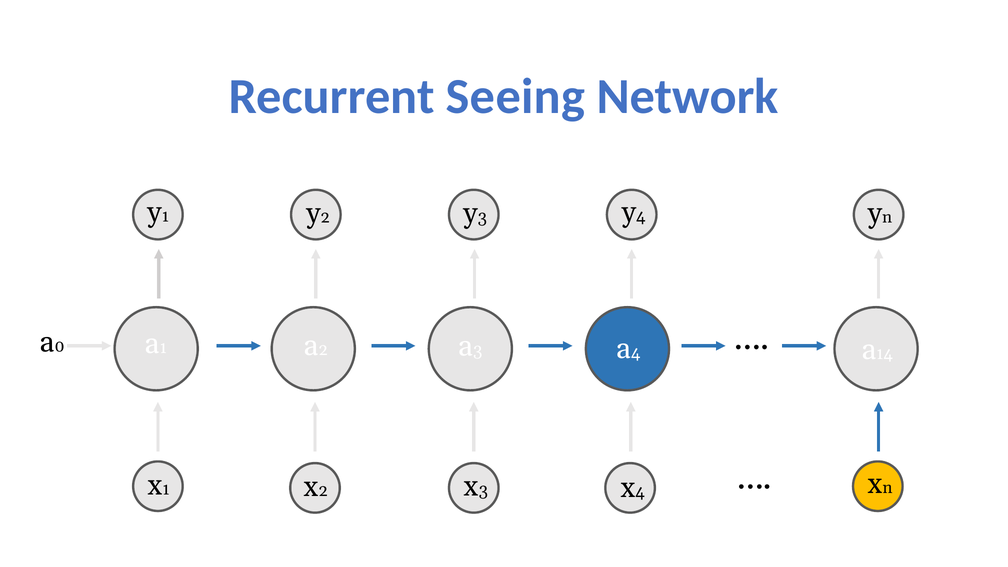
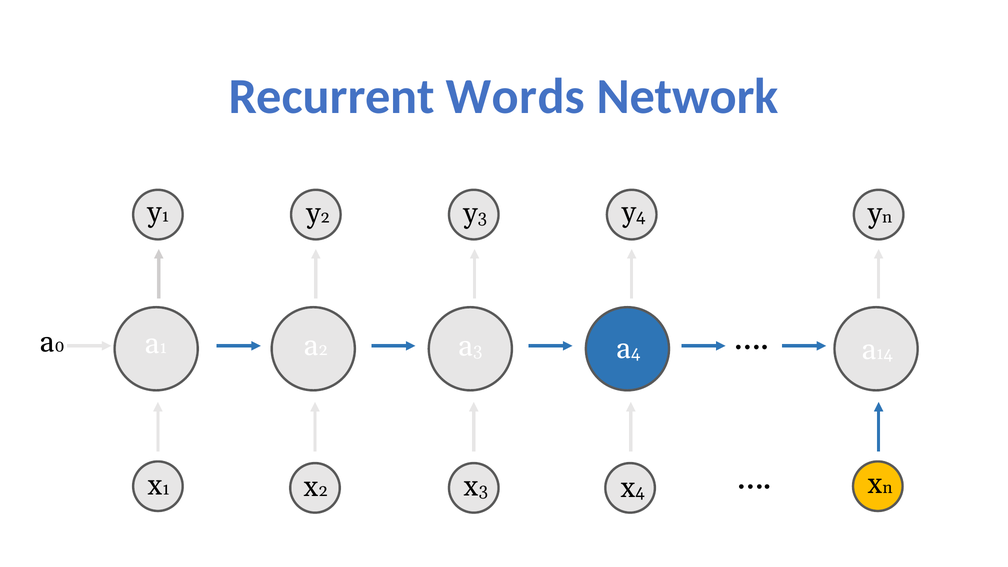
Seeing: Seeing -> Words (515, 97)
